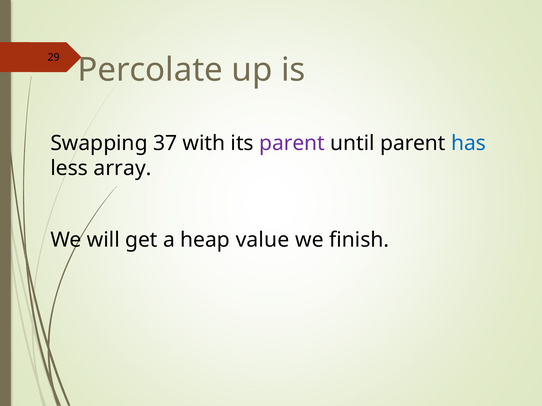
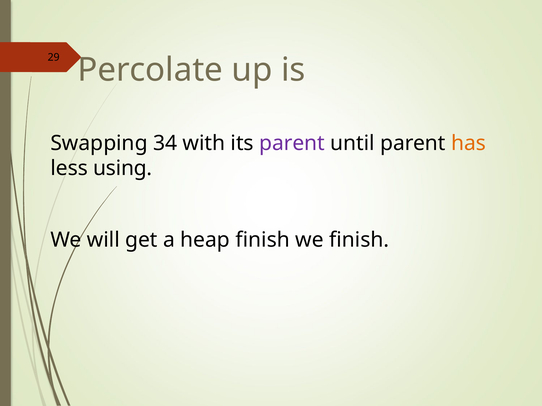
37: 37 -> 34 (165, 143)
has colour: blue -> orange (469, 143)
array: array -> using (123, 169)
heap value: value -> finish (263, 240)
